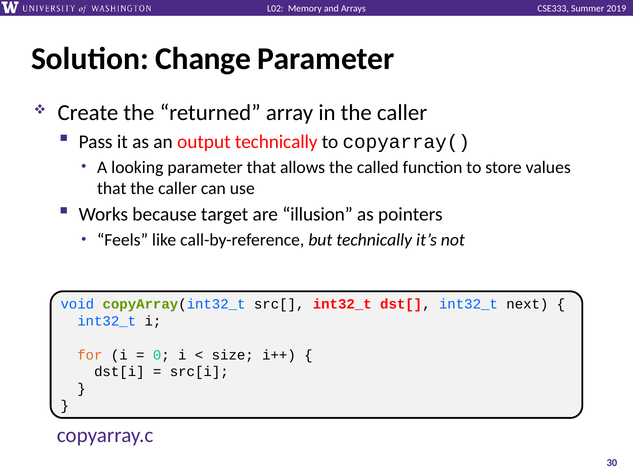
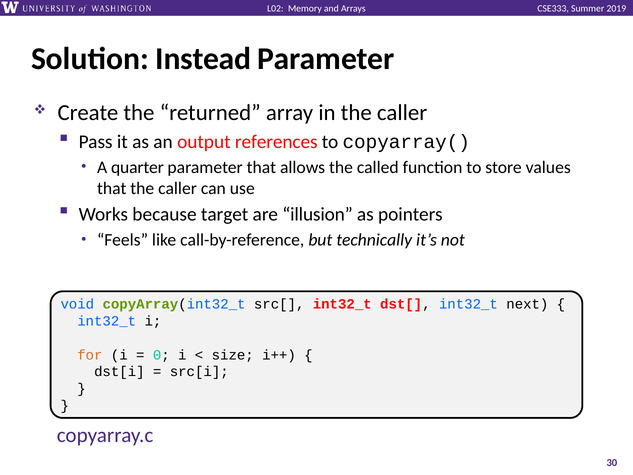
Change: Change -> Instead (203, 59)
output technically: technically -> references (276, 142)
looking: looking -> quarter (137, 167)
